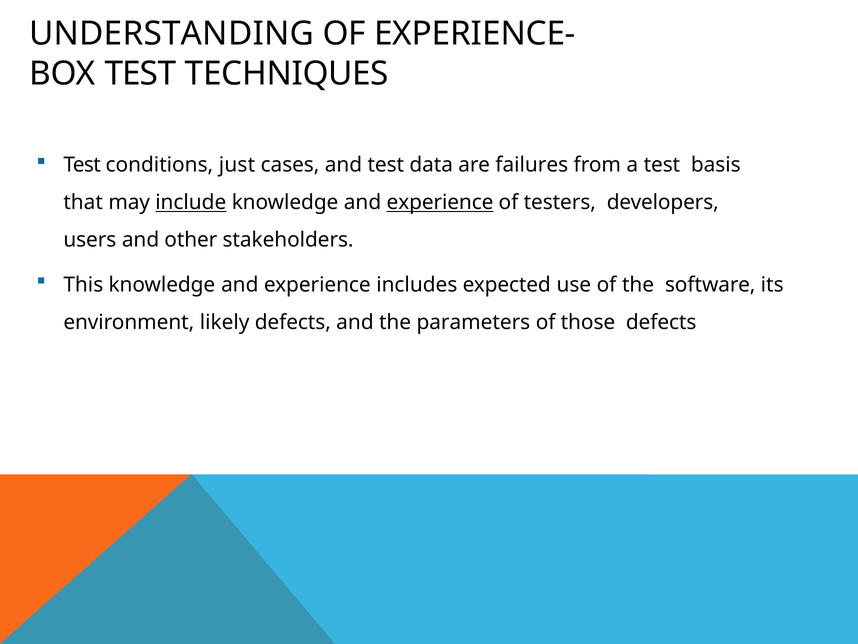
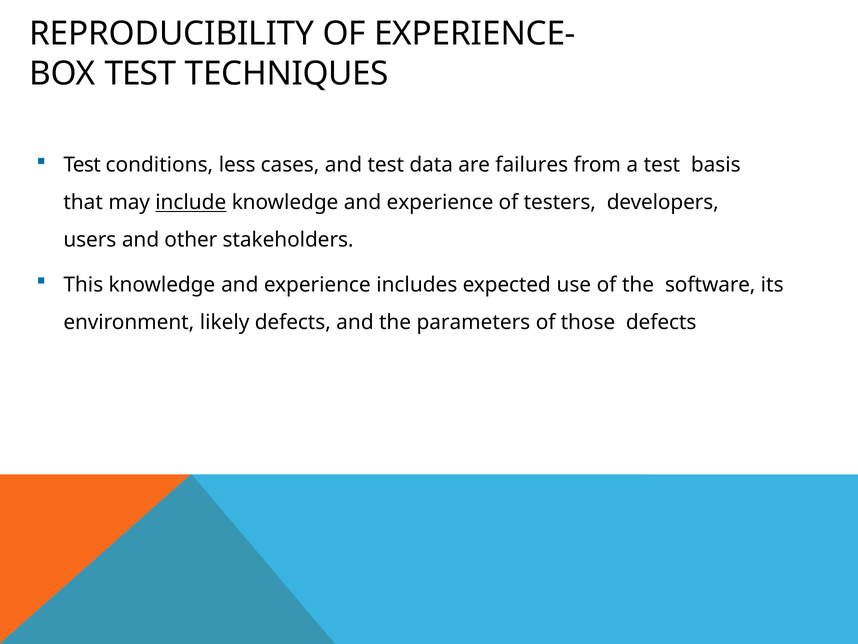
UNDERSTANDING: UNDERSTANDING -> REPRODUCIBILITY (172, 34)
just: just -> less (237, 165)
experience underline: present -> none (440, 202)
